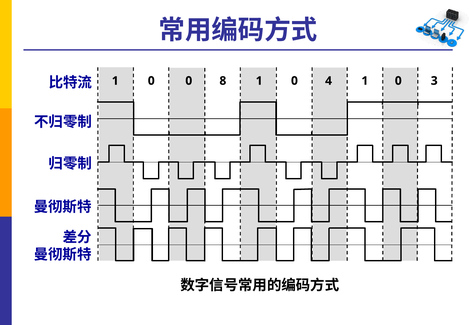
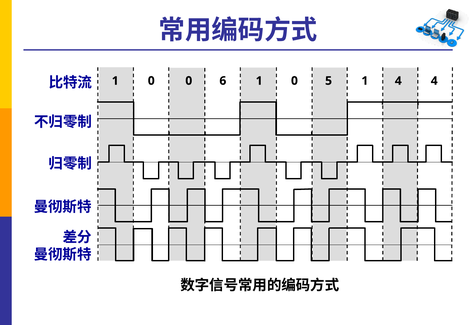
8: 8 -> 6 (223, 81)
4: 4 -> 5 (329, 81)
0: 0 -> 4 (398, 81)
3: 3 -> 4 (434, 81)
